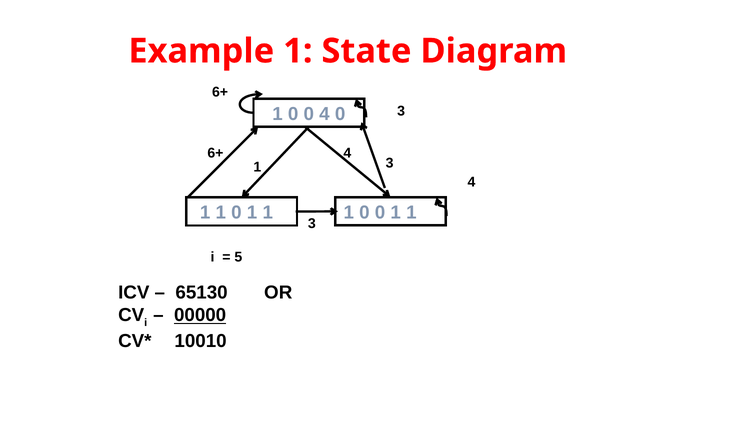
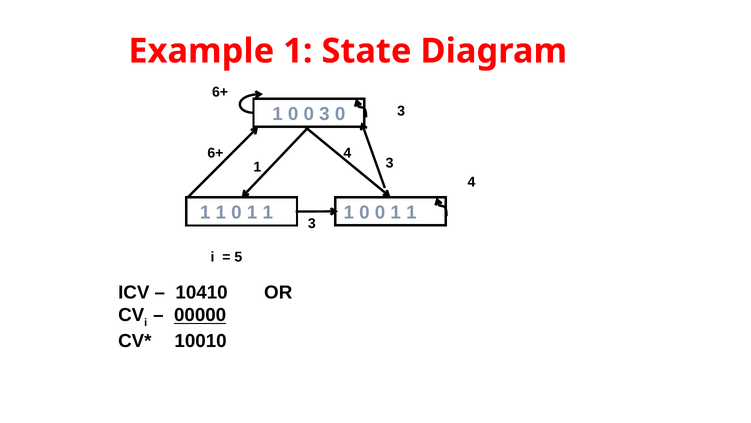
0 4: 4 -> 3 (324, 114)
65130: 65130 -> 10410 (202, 292)
